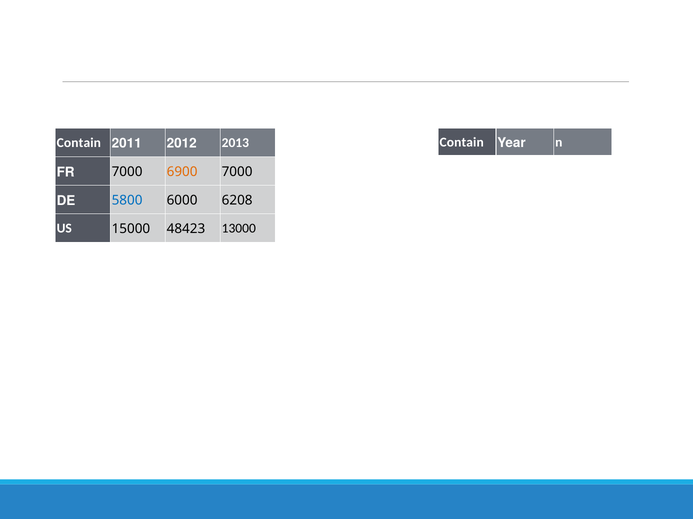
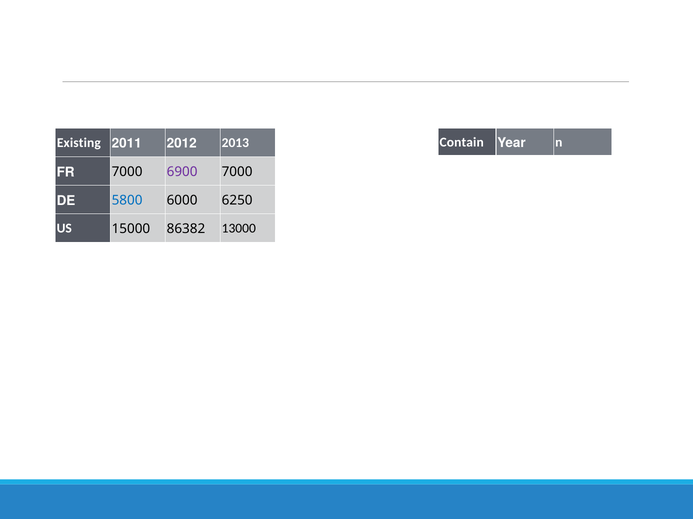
Contain: Contain -> Existing (79, 143)
6900 colour: orange -> purple (182, 172)
6208: 6208 -> 6250 (237, 201)
48423: 48423 -> 86382 (186, 229)
